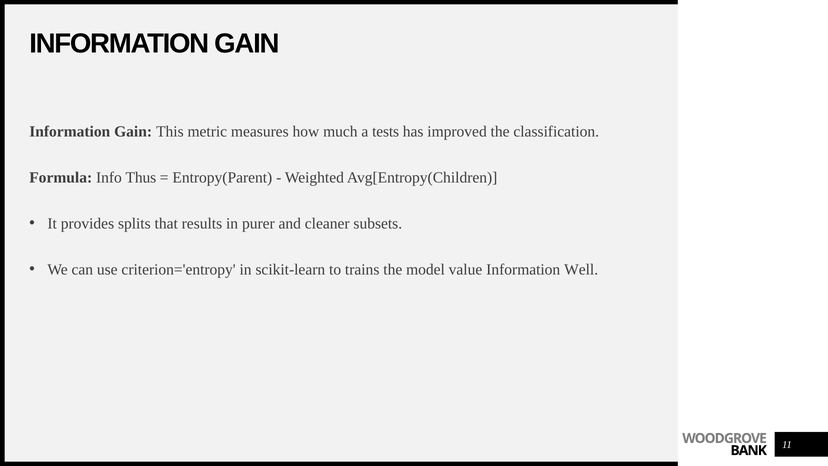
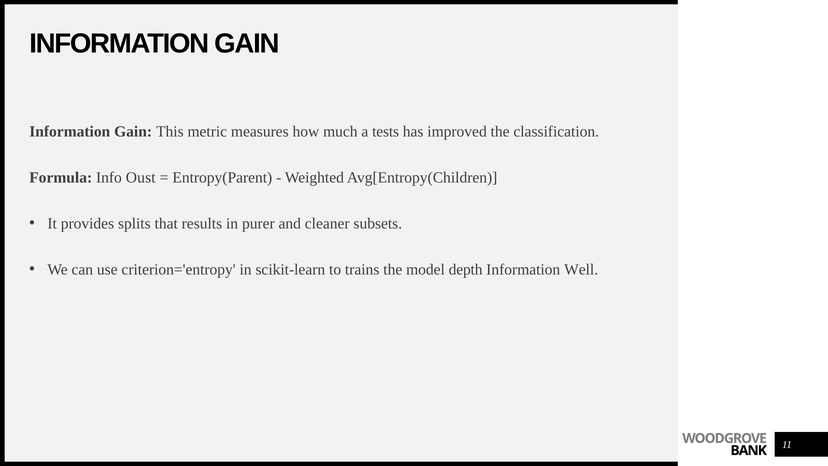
Thus: Thus -> Oust (141, 178)
value: value -> depth (466, 269)
